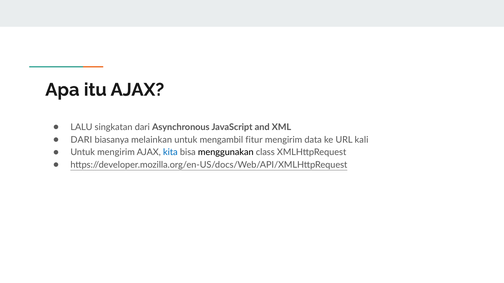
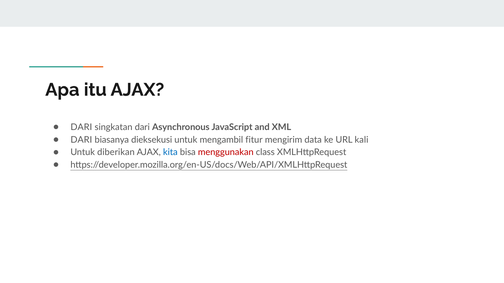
LALU: LALU -> DARI (81, 127)
melainkan: melainkan -> dieksekusi (152, 140)
Untuk mengirim: mengirim -> diberikan (116, 152)
menggunakan colour: black -> red (226, 152)
